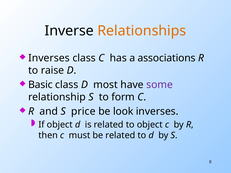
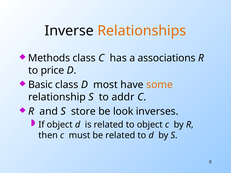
Inverses: Inverses -> Methods (49, 58)
raise: raise -> price (53, 70)
some colour: purple -> orange (160, 85)
form: form -> addr (123, 97)
price: price -> store (83, 111)
